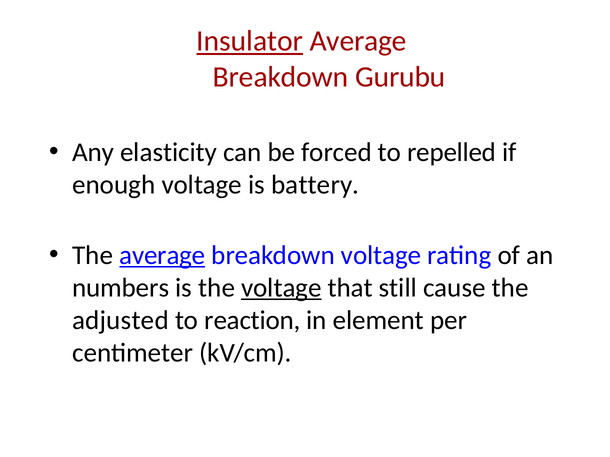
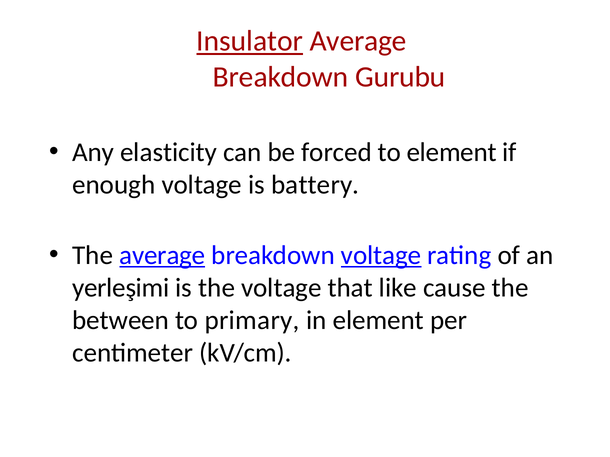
to repelled: repelled -> element (452, 152)
voltage underline: none -> present (381, 255)
numbers: numbers -> yerleşimi (121, 288)
voltage underline: present -> none (281, 288)
still: still -> like (398, 288)
adjusted: adjusted -> between (121, 320)
reaction: reaction -> primary (252, 320)
